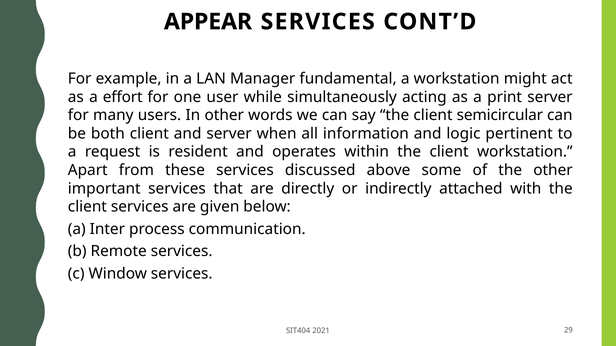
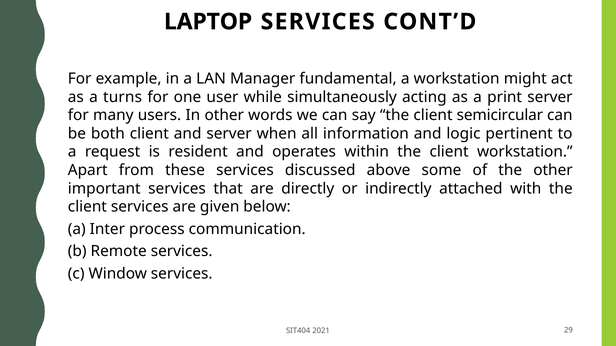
APPEAR: APPEAR -> LAPTOP (208, 22)
effort: effort -> turns (123, 97)
